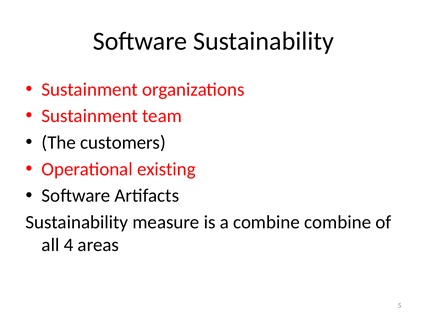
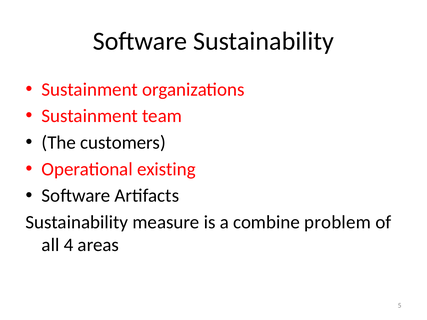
combine combine: combine -> problem (338, 222)
